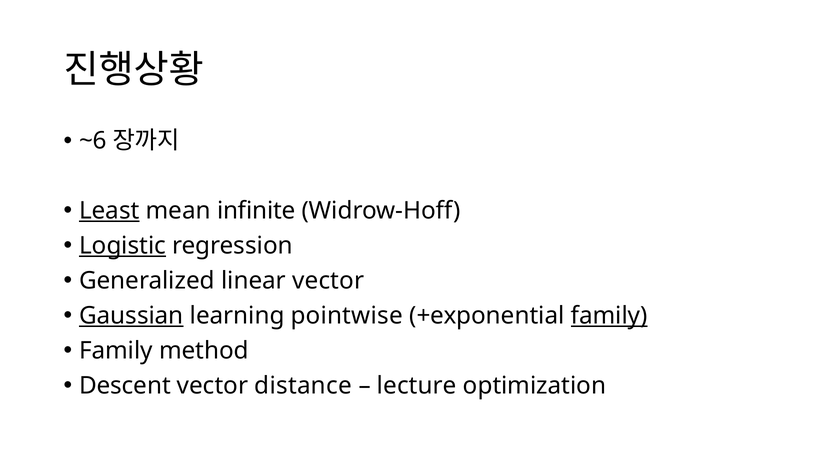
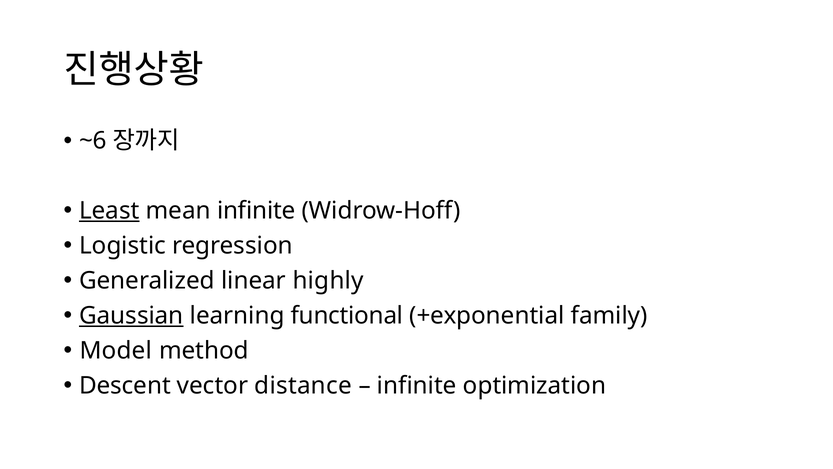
Logistic underline: present -> none (123, 246)
linear vector: vector -> highly (328, 281)
pointwise: pointwise -> functional (347, 315)
family underline: present -> none (609, 315)
Family: Family -> Model (116, 350)
lecture: lecture -> infinite (417, 385)
